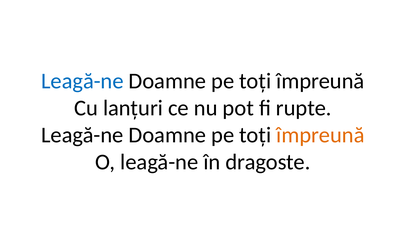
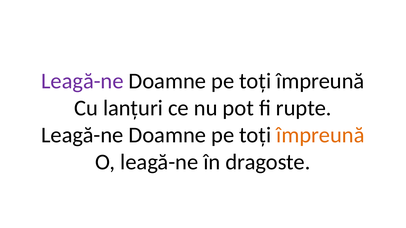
Leagă-ne colour: blue -> purple (82, 81)
